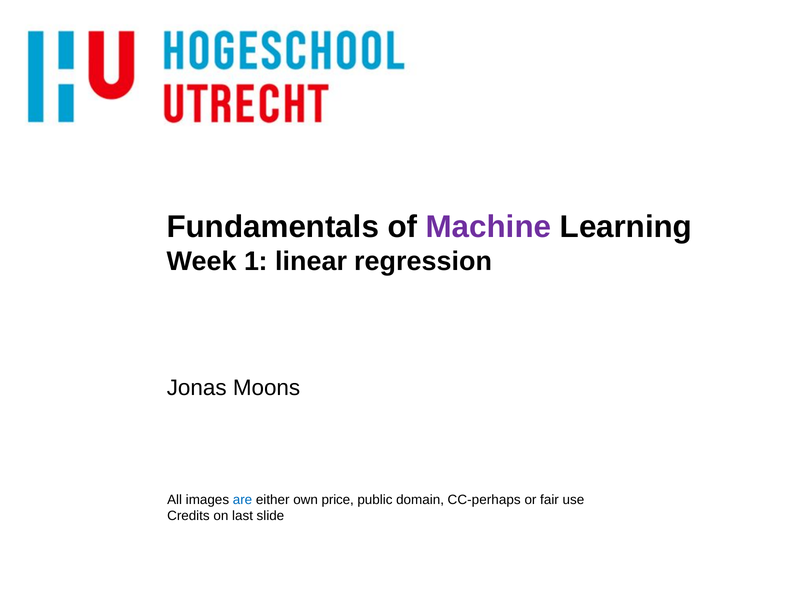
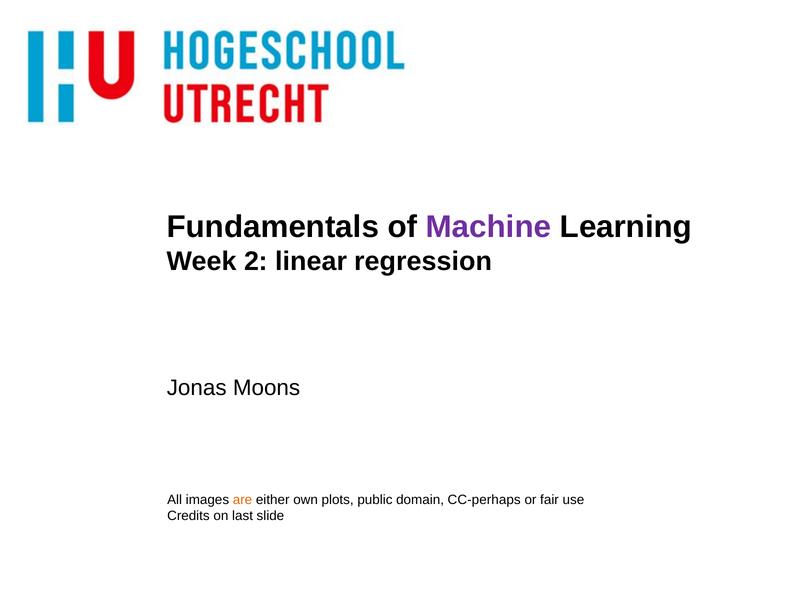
1: 1 -> 2 (256, 261)
are colour: blue -> orange (243, 500)
price: price -> plots (338, 500)
